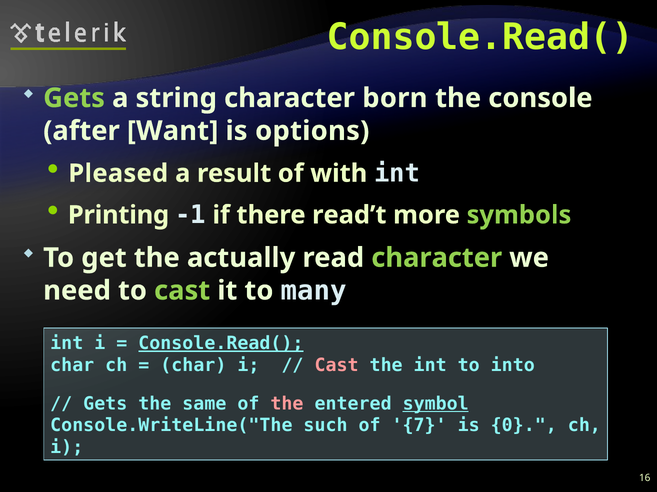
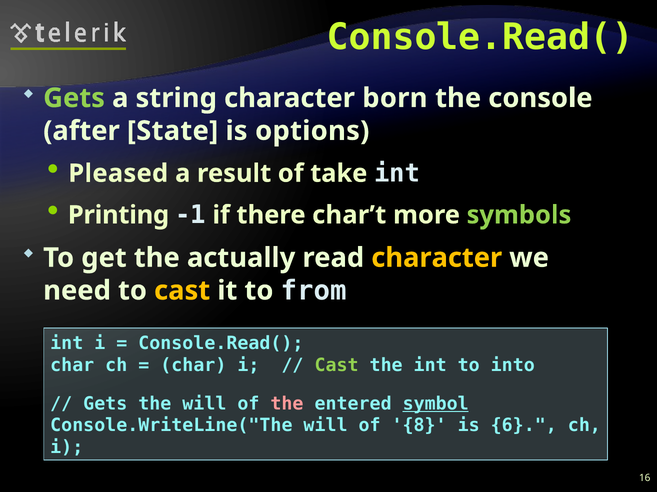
Want: Want -> State (173, 131)
with: with -> take (339, 174)
read’t: read’t -> char’t (349, 215)
character colour: light green -> yellow (437, 258)
cast colour: light green -> yellow (182, 291)
many: many -> from (314, 291)
Console.Read( underline: present -> none (221, 344)
Cast colour: pink -> light green (337, 366)
the same: same -> will (204, 404)
Console.WriteLine("The such: such -> will (326, 426)
7: 7 -> 8 (419, 426)
0: 0 -> 6 (524, 426)
